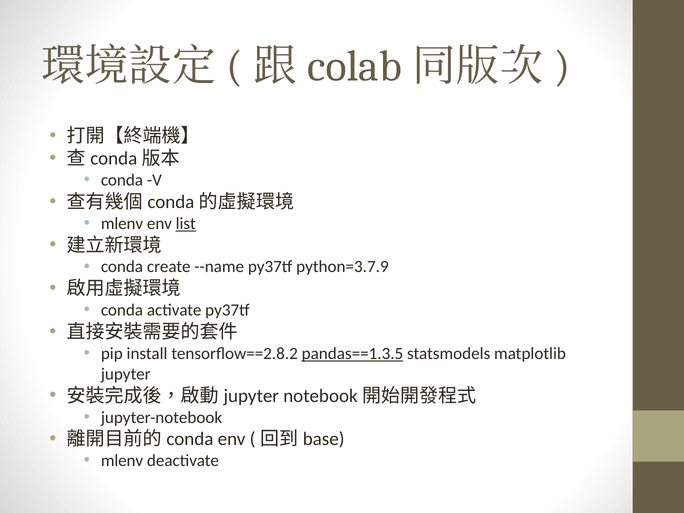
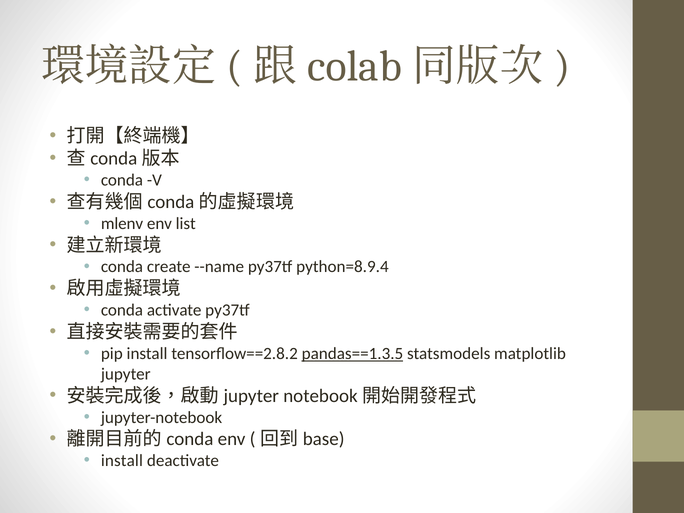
list underline: present -> none (186, 224)
python=3.7.9: python=3.7.9 -> python=8.9.4 (342, 267)
mlenv: mlenv -> install (122, 461)
